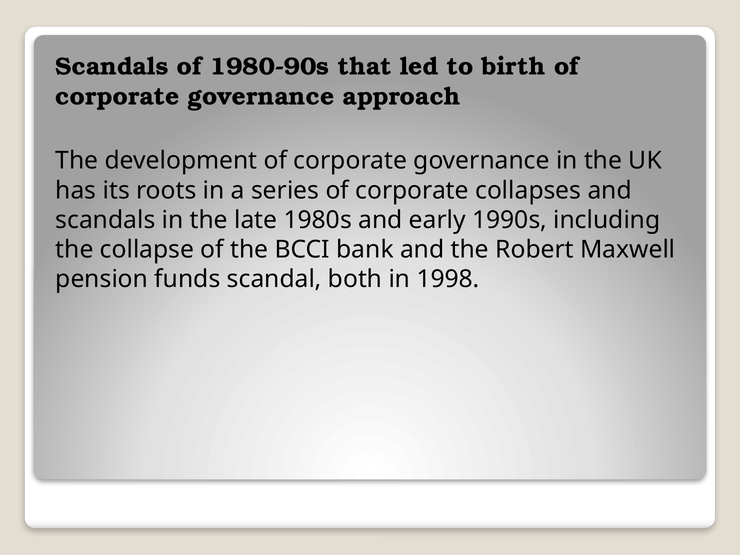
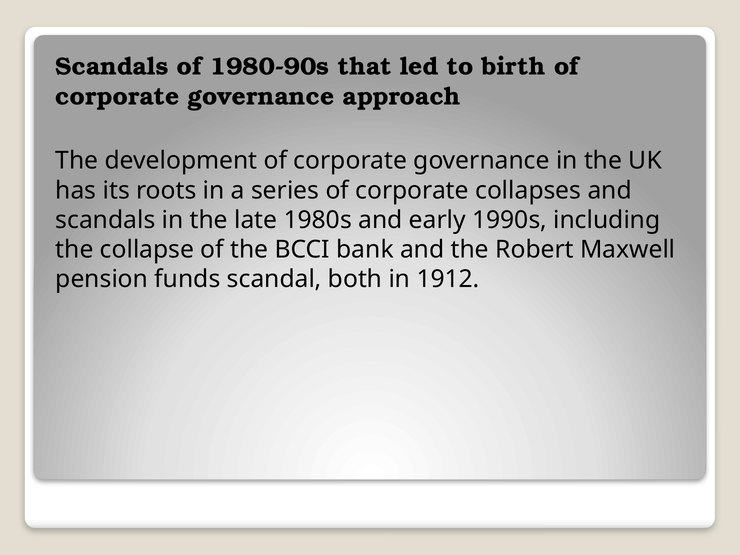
1998: 1998 -> 1912 (448, 279)
